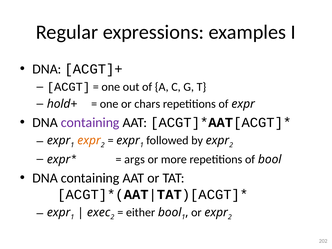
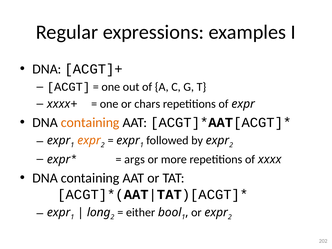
hold: hold -> xxxx (59, 104)
containing colour: purple -> orange (90, 123)
of bool: bool -> xxxx (270, 159)
exec: exec -> long (99, 213)
